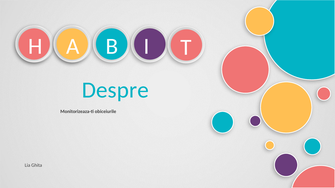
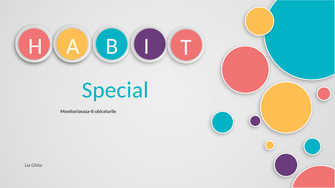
Despre: Despre -> Special (115, 90)
